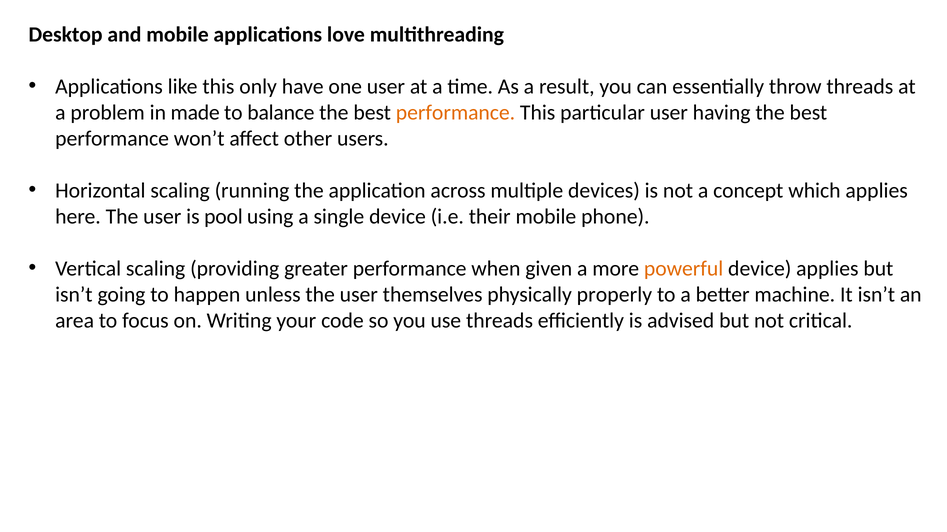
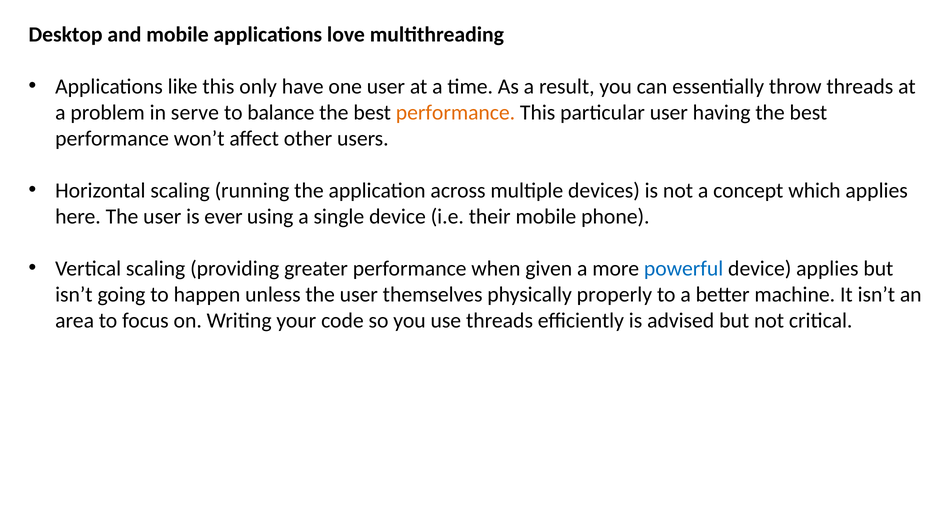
made: made -> serve (195, 113)
pool: pool -> ever (223, 217)
powerful colour: orange -> blue (684, 269)
